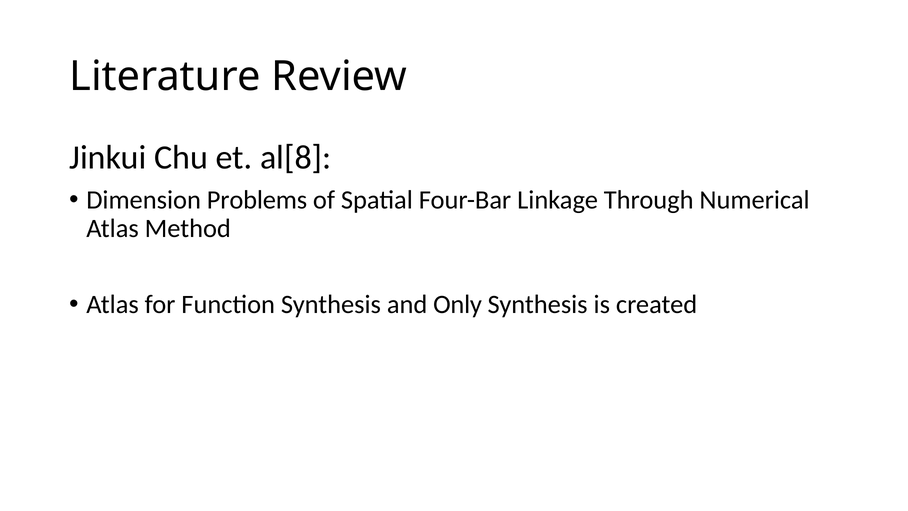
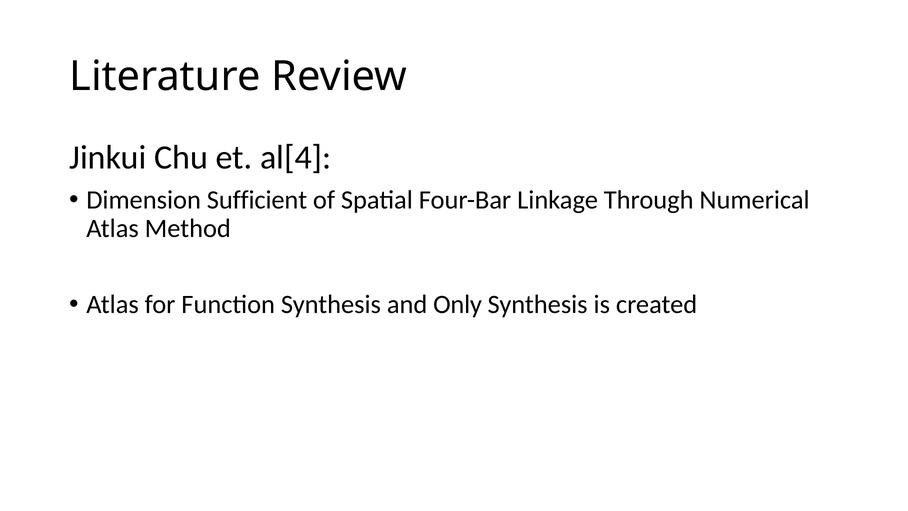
al[8: al[8 -> al[4 (296, 158)
Problems: Problems -> Sufficient (257, 200)
